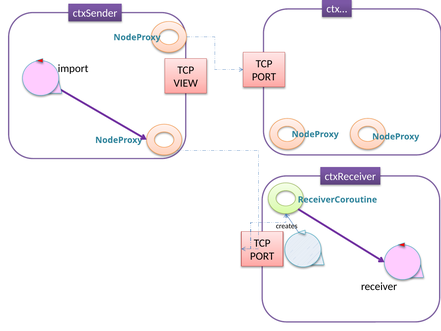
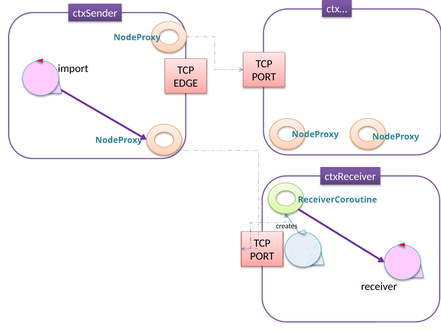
VIEW: VIEW -> EDGE (186, 83)
